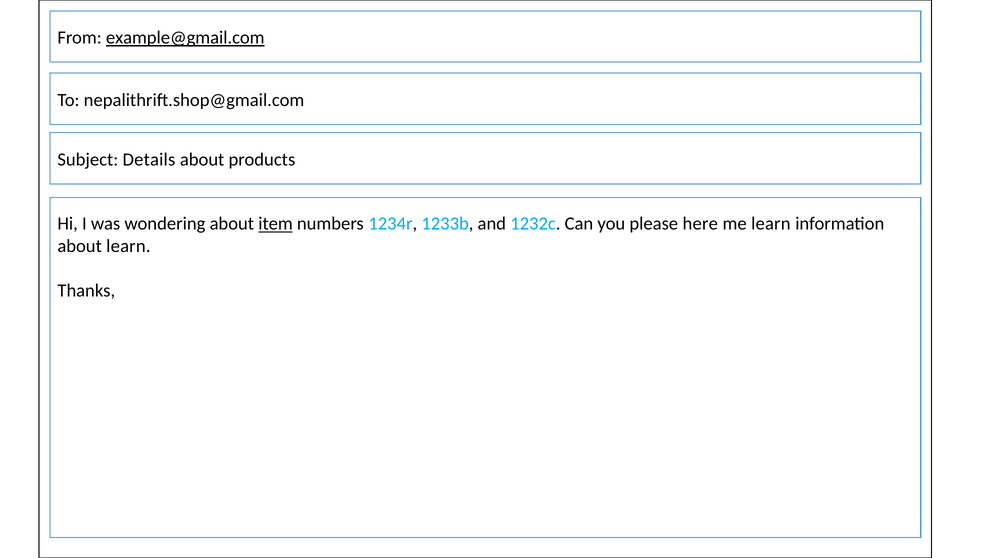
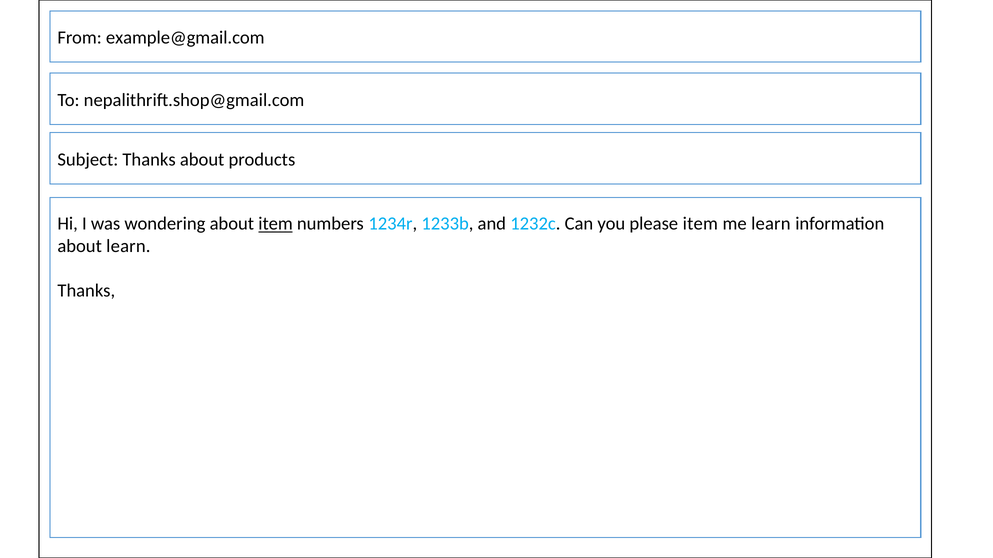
example@gmail.com underline: present -> none (185, 38)
Subject Details: Details -> Thanks (149, 160)
please here: here -> item (700, 224)
